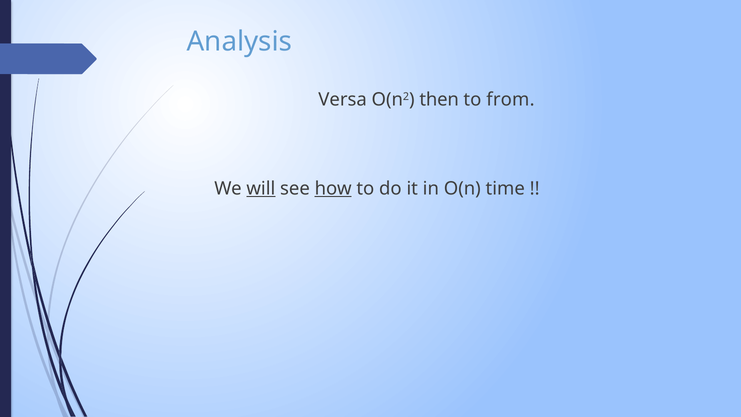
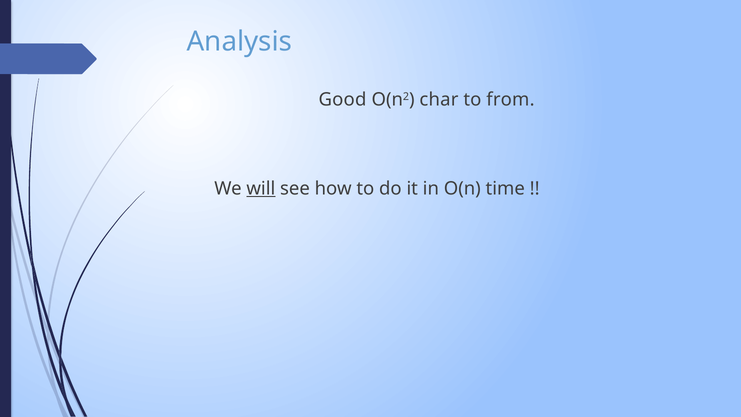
Versa: Versa -> Good (342, 99)
then: then -> char (439, 99)
how underline: present -> none (333, 188)
